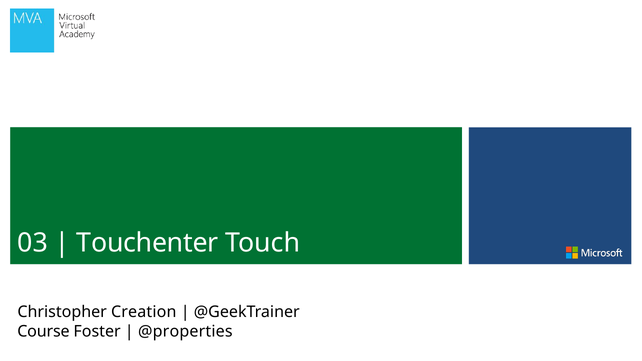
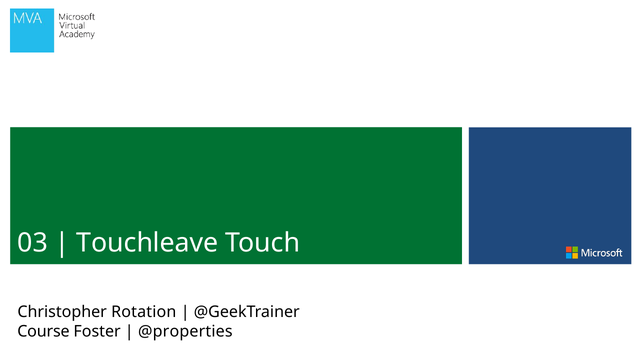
Touchenter: Touchenter -> Touchleave (147, 243)
Creation: Creation -> Rotation (144, 312)
